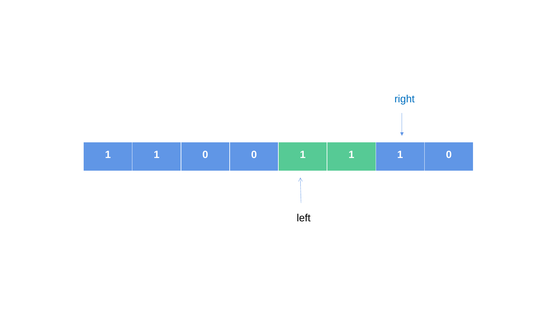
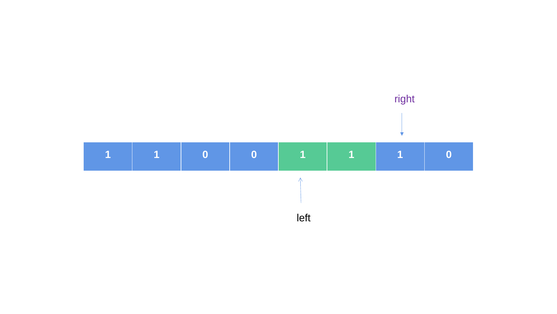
right colour: blue -> purple (405, 99)
